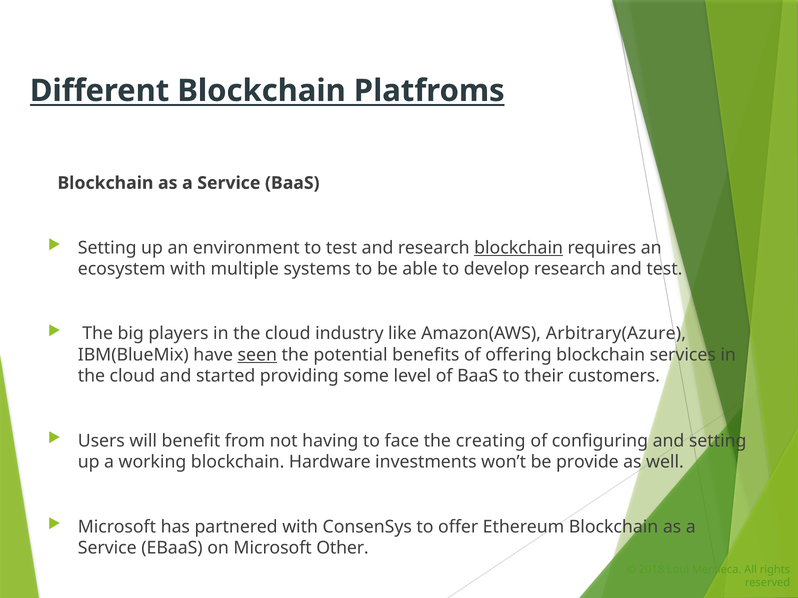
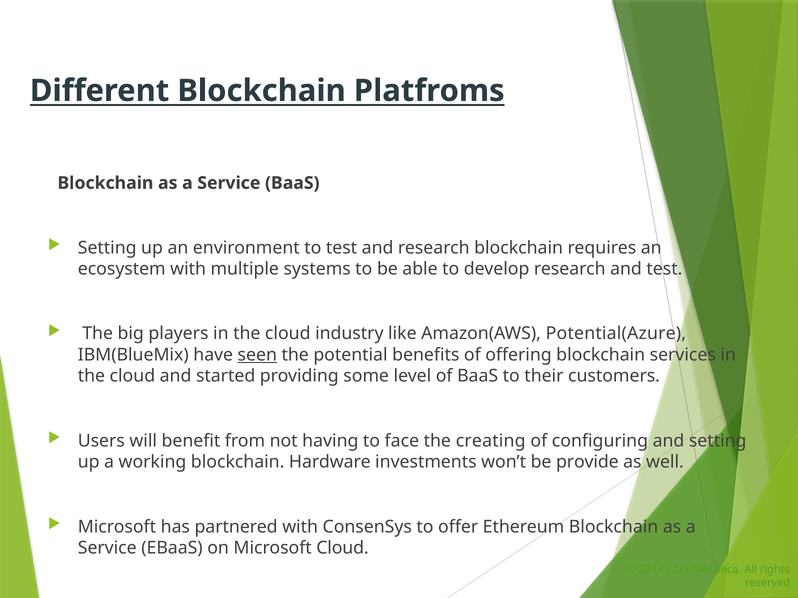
blockchain underline: present -> none (519, 248)
Arbitrary(Azure: Arbitrary(Azure -> Potential(Azure (616, 334)
Microsoft Other: Other -> Cloud (342, 548)
